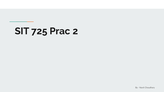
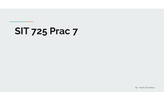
2: 2 -> 7 (75, 31)
